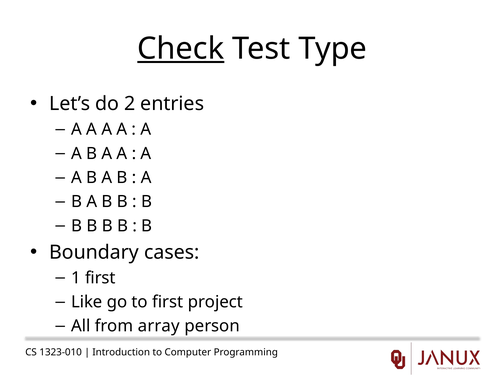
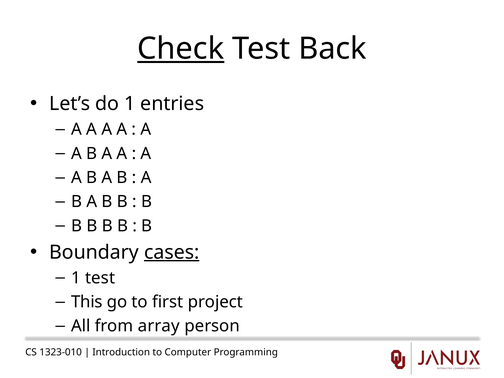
Type: Type -> Back (333, 49)
do 2: 2 -> 1 (130, 104)
cases underline: none -> present (172, 252)
1 first: first -> test (100, 278)
Like: Like -> This (87, 302)
